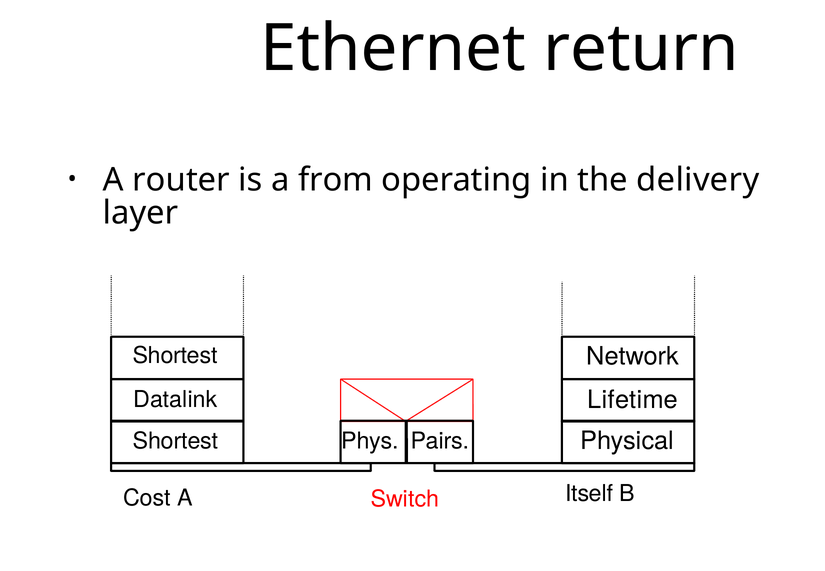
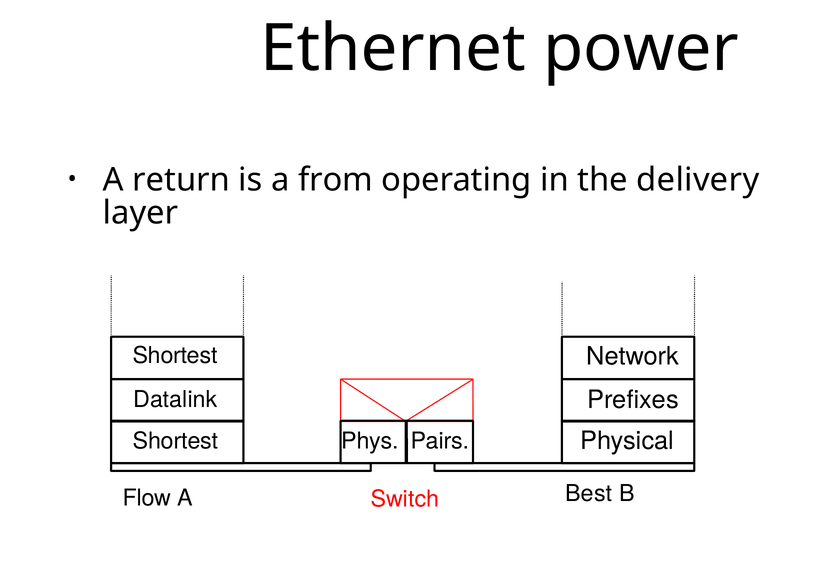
return: return -> power (641, 48)
router: router -> return (181, 180)
Lifetime: Lifetime -> Prefixes (633, 400)
Cost: Cost -> Flow (147, 498)
Itself: Itself -> Best (589, 494)
